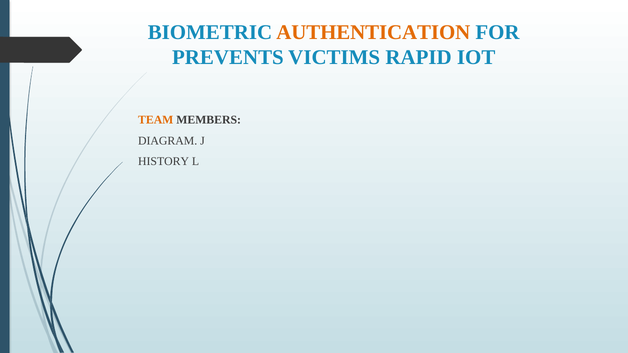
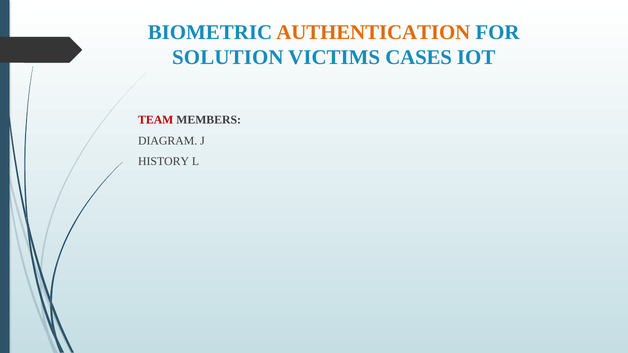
PREVENTS: PREVENTS -> SOLUTION (228, 57)
RAPID: RAPID -> CASES (419, 57)
TEAM colour: orange -> red (156, 120)
